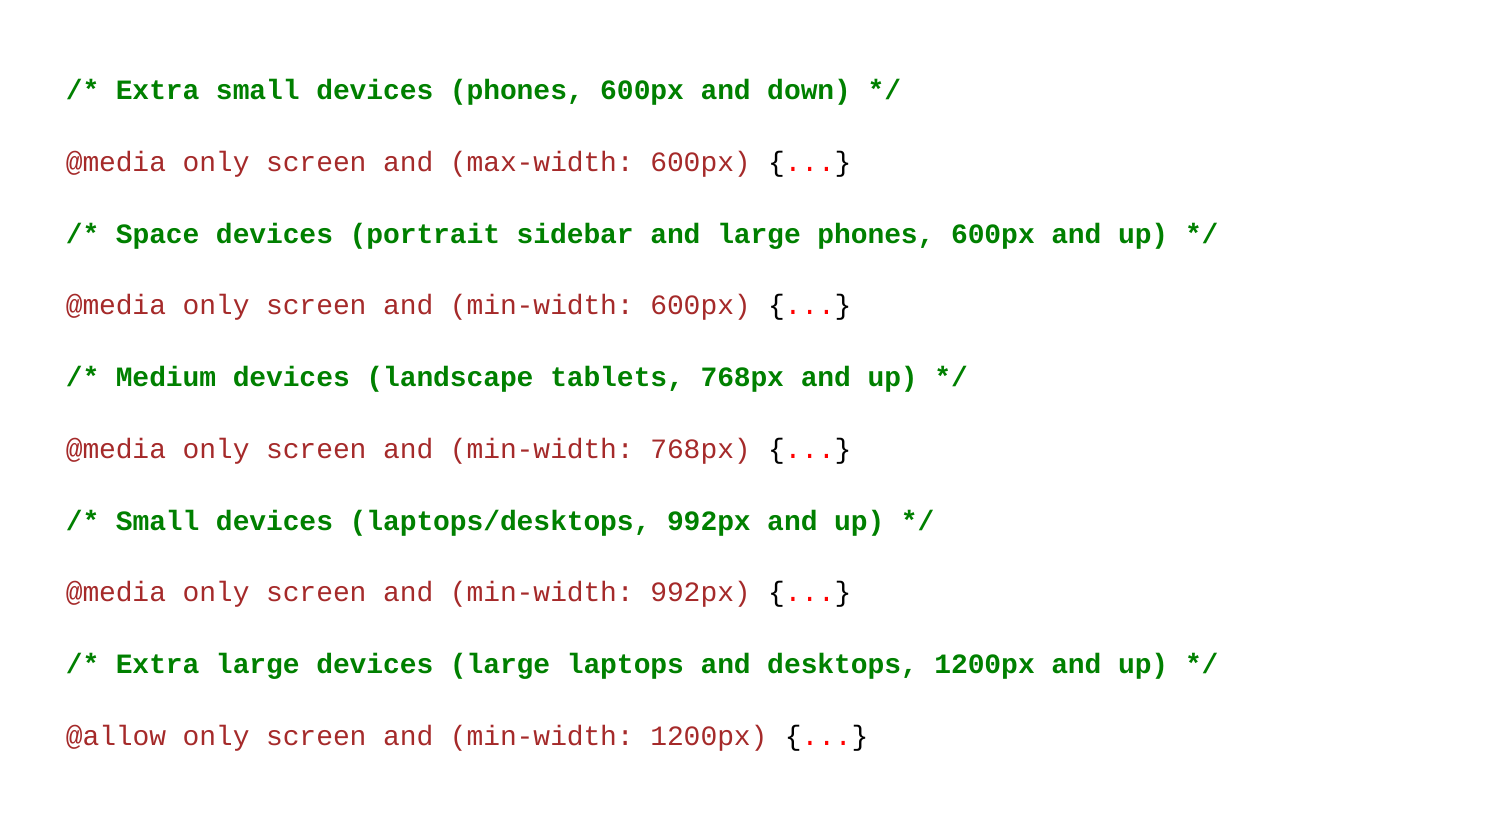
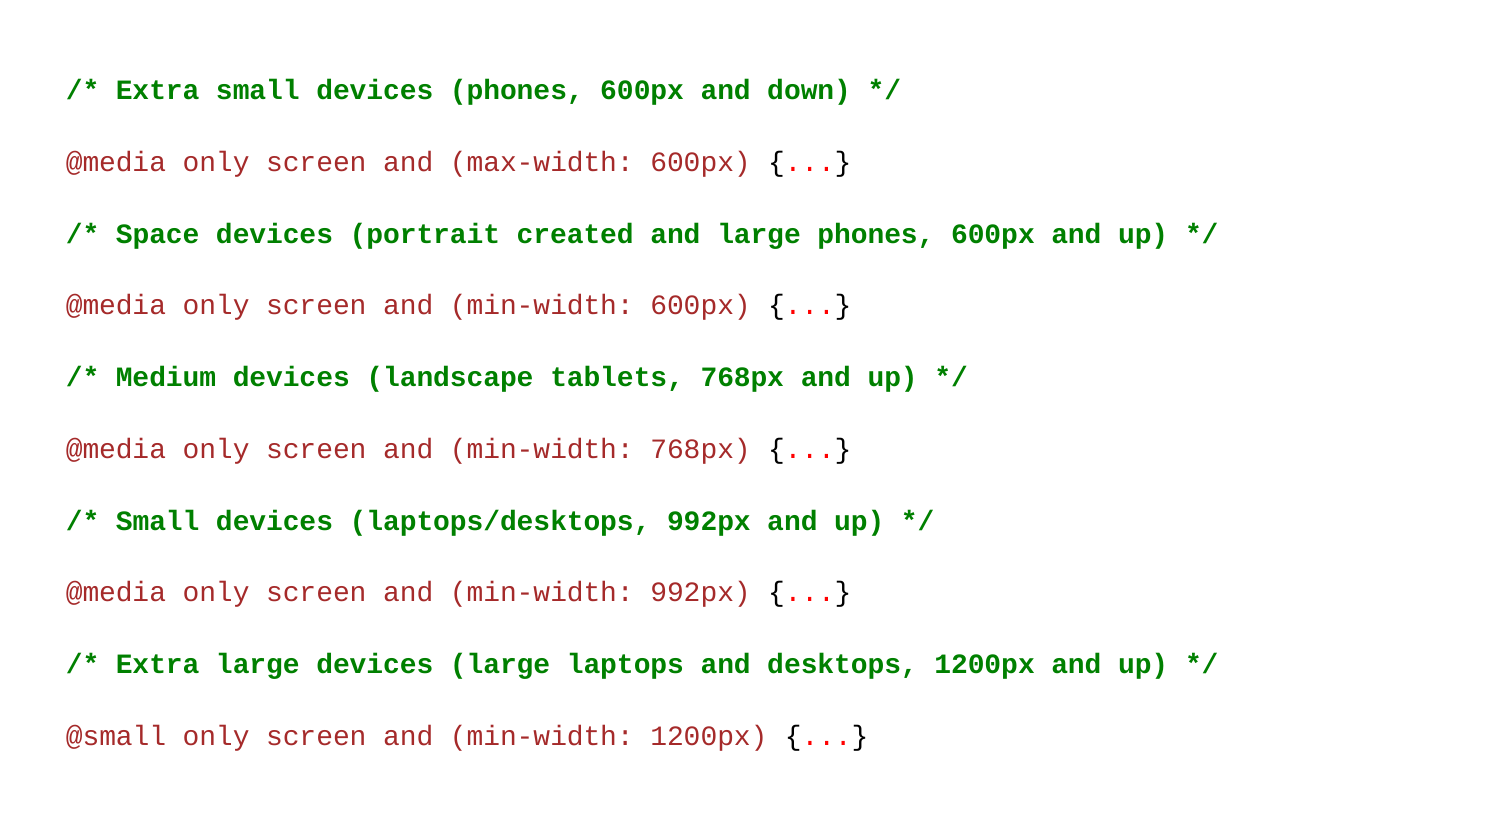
sidebar: sidebar -> created (575, 234)
@allow: @allow -> @small (116, 736)
